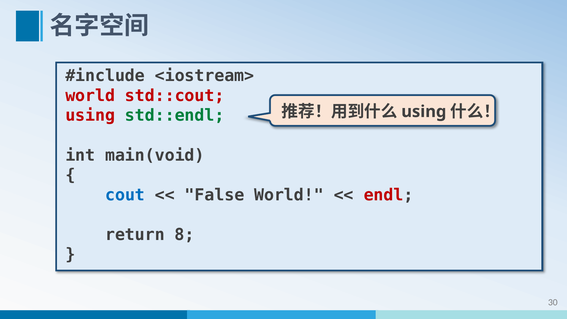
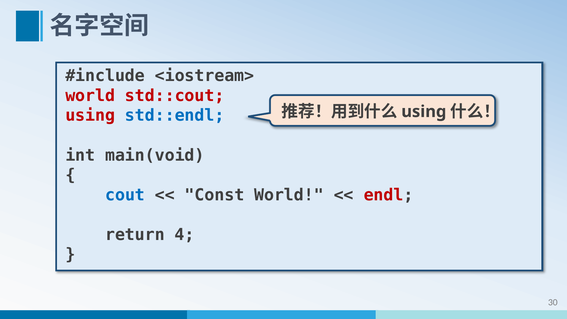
std::endl colour: green -> blue (175, 115)
False: False -> Const (214, 195)
8: 8 -> 4 (185, 235)
